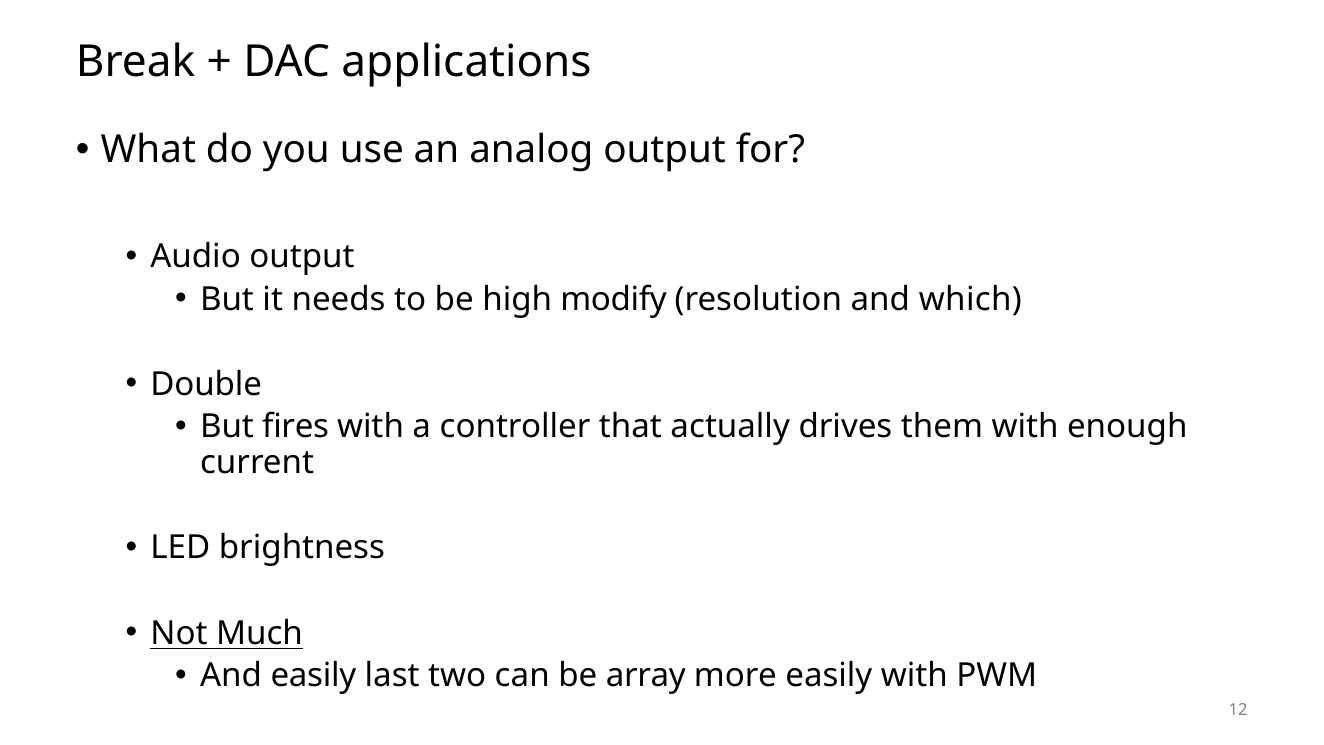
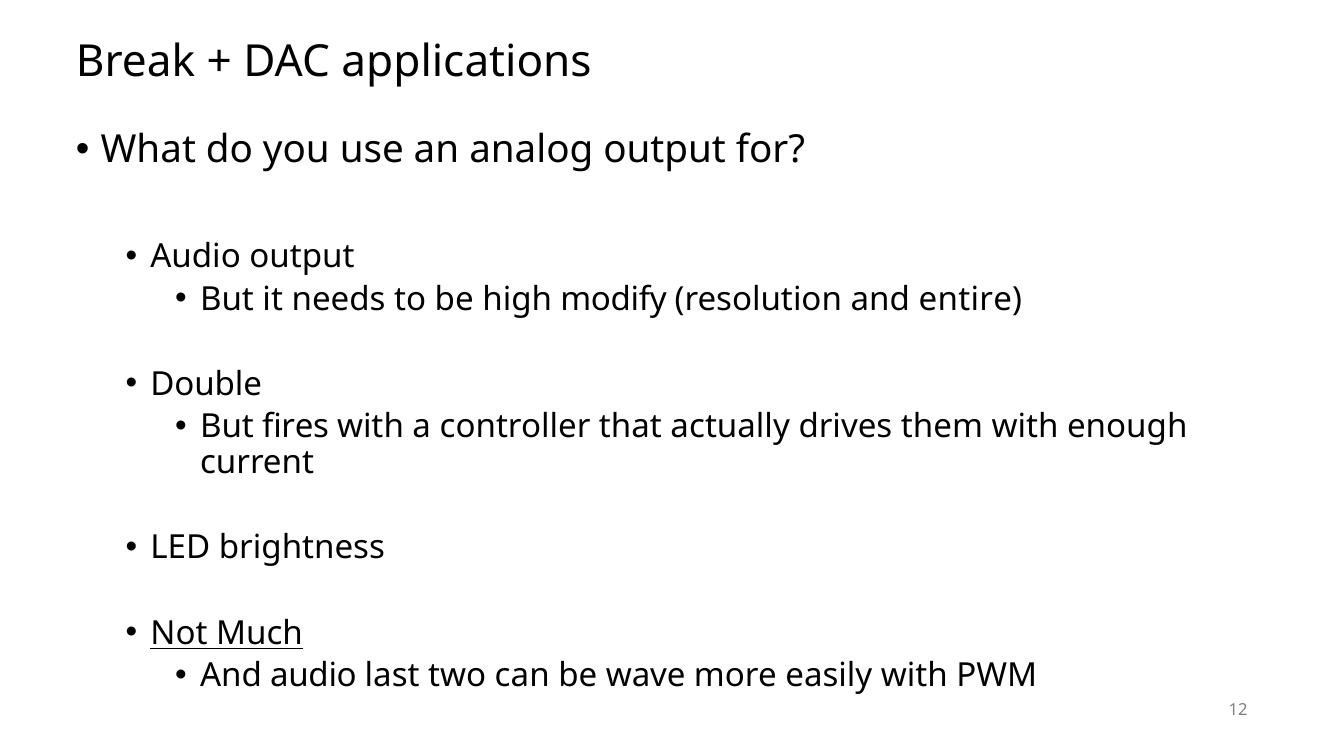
which: which -> entire (970, 299)
And easily: easily -> audio (313, 676)
array: array -> wave (646, 676)
